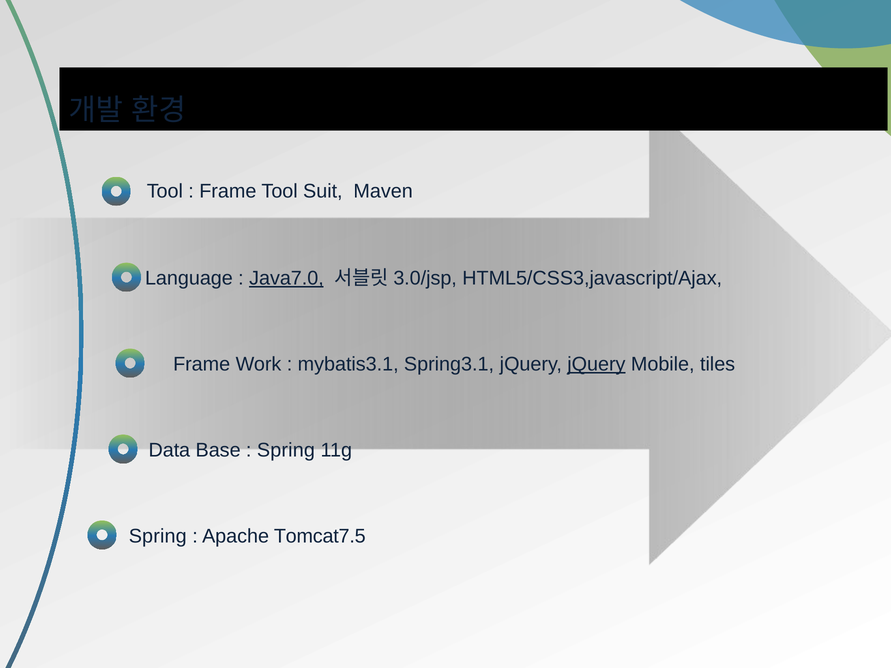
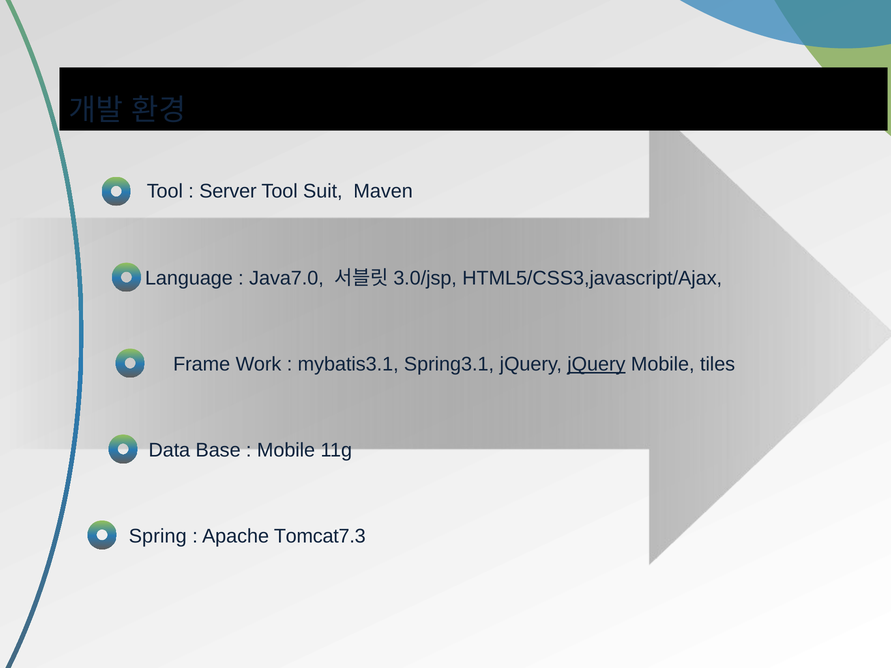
Frame: Frame -> Server (228, 191)
Java7.0 underline: present -> none (286, 278)
Spring: Spring -> Mobile (286, 450)
Tomcat7.5: Tomcat7.5 -> Tomcat7.3 (320, 536)
